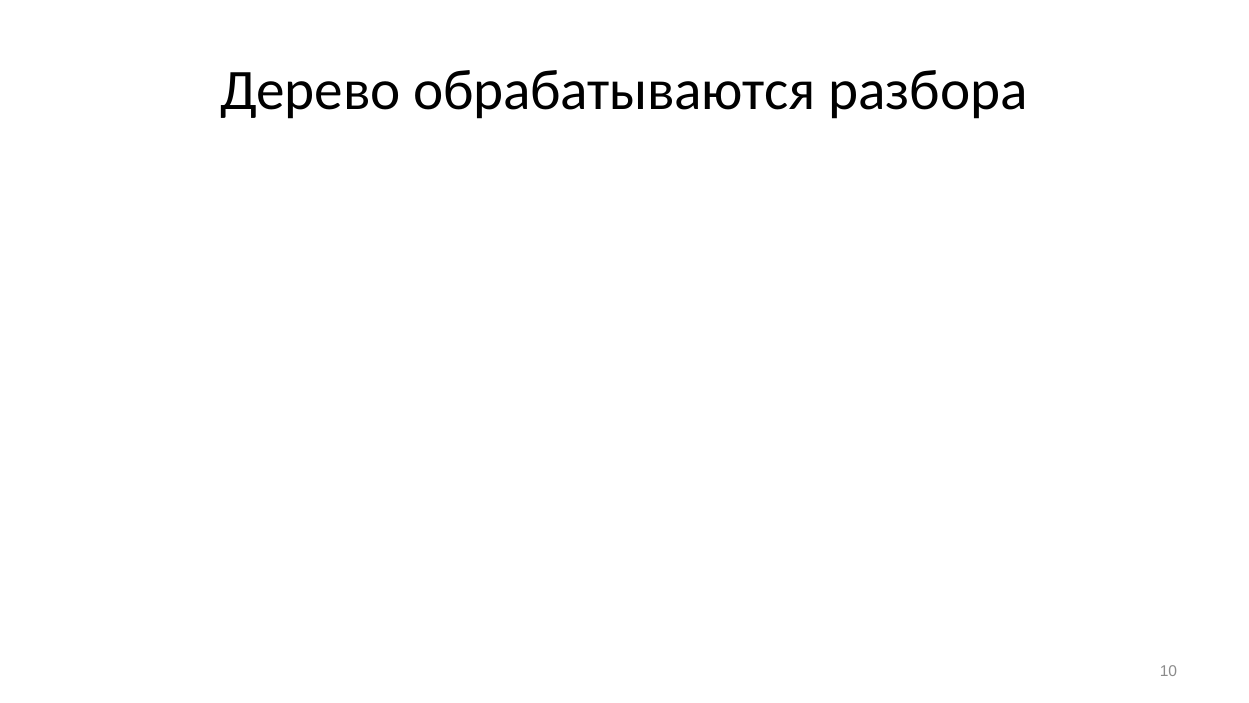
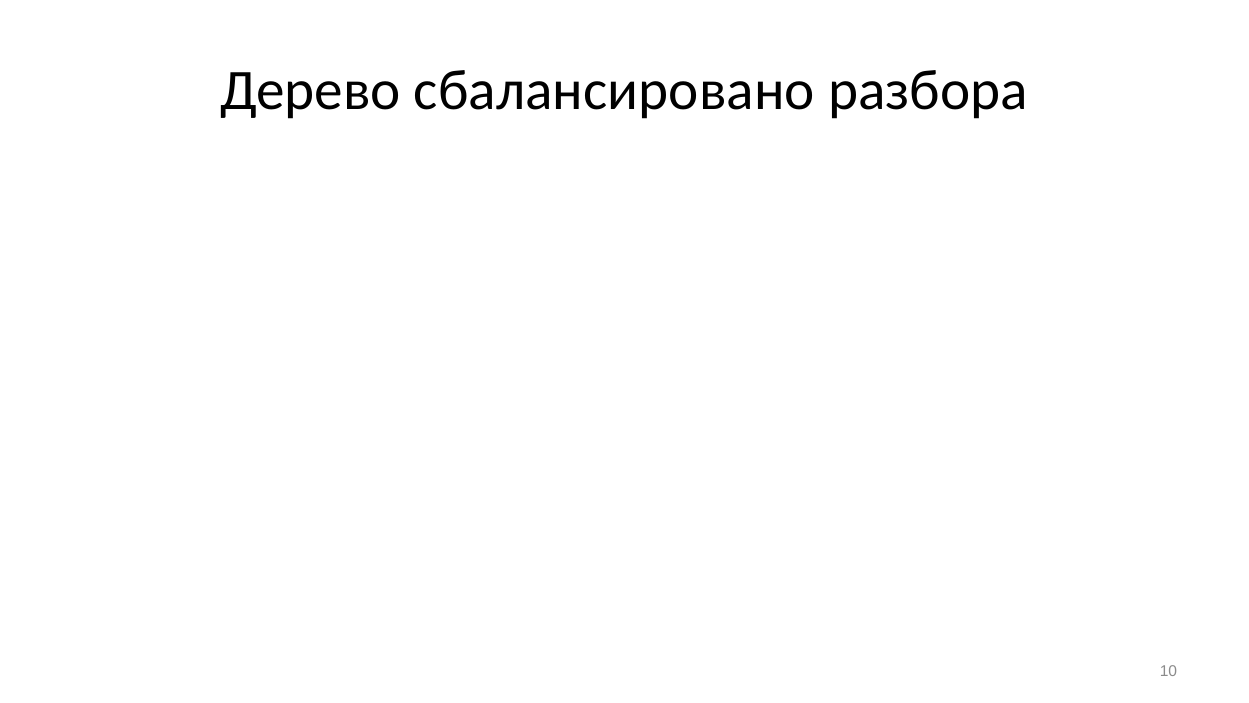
обрабатываются: обрабатываются -> сбалансировано (614, 91)
